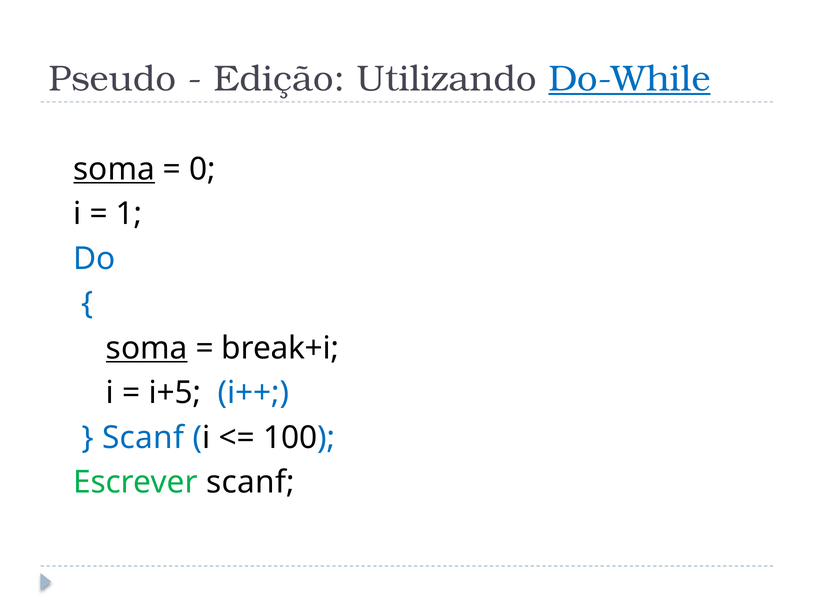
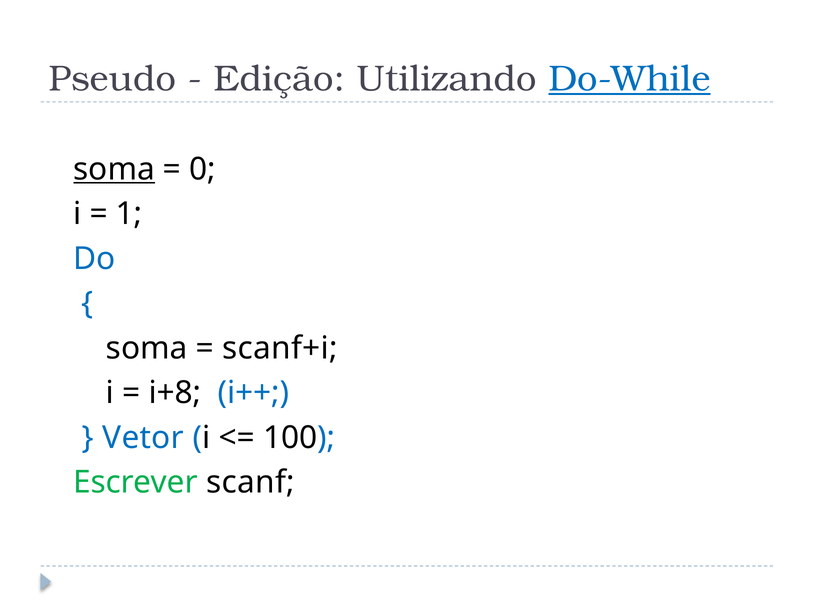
soma underline: present -> none (147, 348)
break+i: break+i -> scanf+i (280, 348)
i+5: i+5 -> i+8 (175, 393)
Scanf: Scanf -> Vetor (143, 437)
